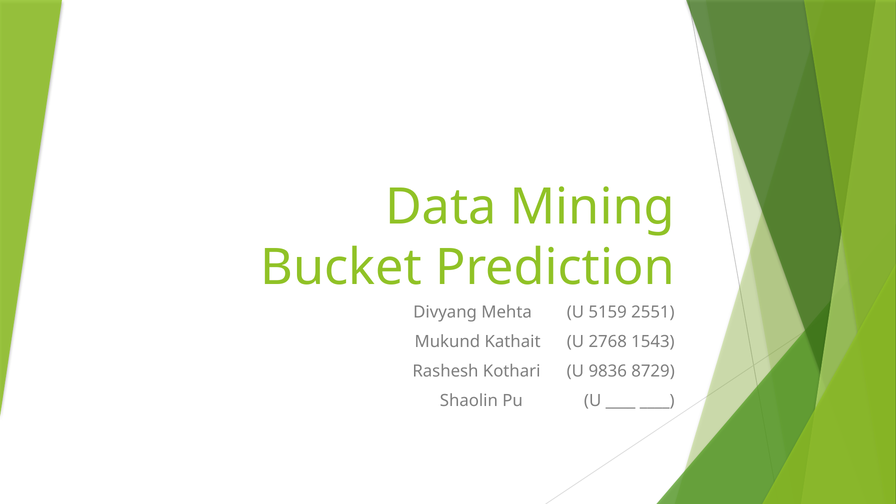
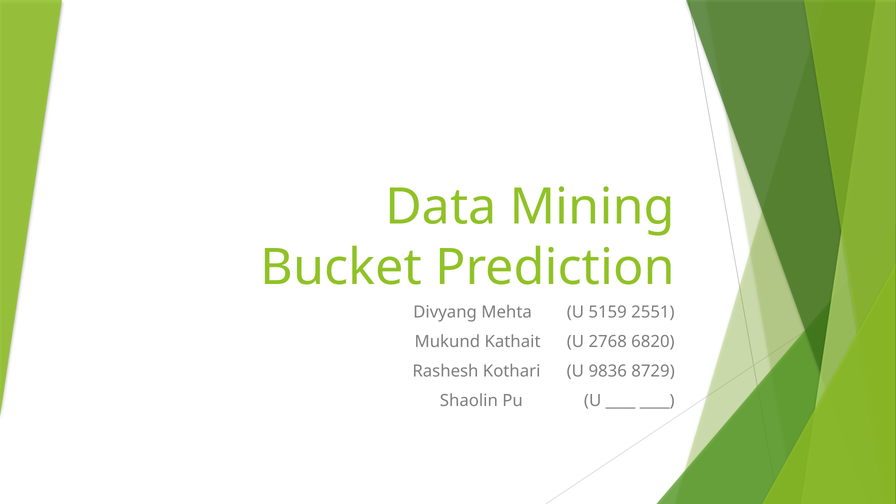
1543: 1543 -> 6820 (653, 342)
